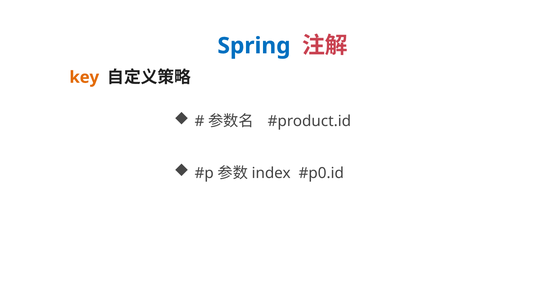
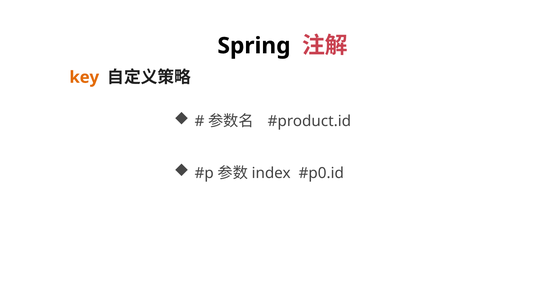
Spring colour: blue -> black (254, 46)
